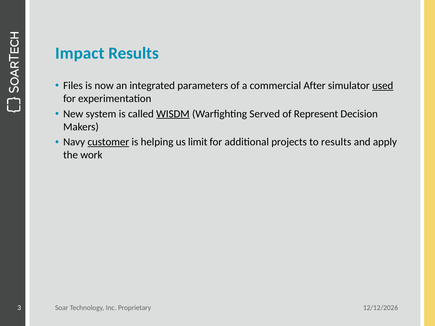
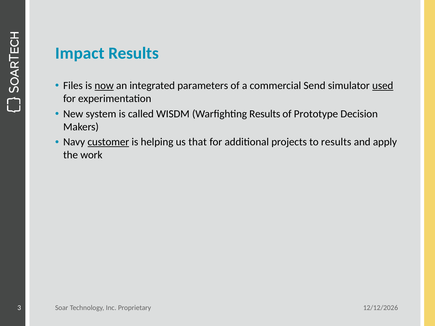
now underline: none -> present (104, 86)
After: After -> Send (315, 86)
WISDM underline: present -> none (173, 114)
Warfighting Served: Served -> Results (265, 114)
Represent: Represent -> Prototype (316, 114)
limit: limit -> that (198, 142)
